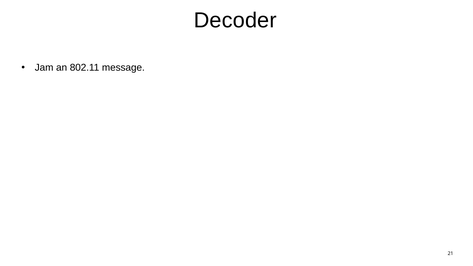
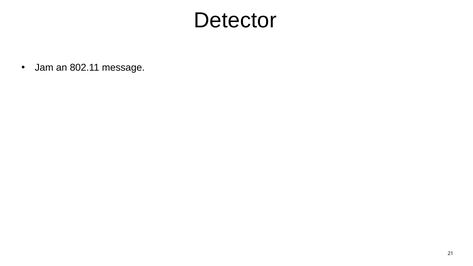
Decoder: Decoder -> Detector (235, 20)
